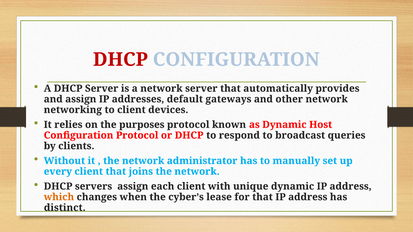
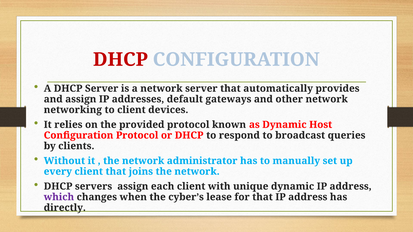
purposes: purposes -> provided (142, 125)
which colour: orange -> purple (59, 197)
distinct: distinct -> directly (65, 208)
